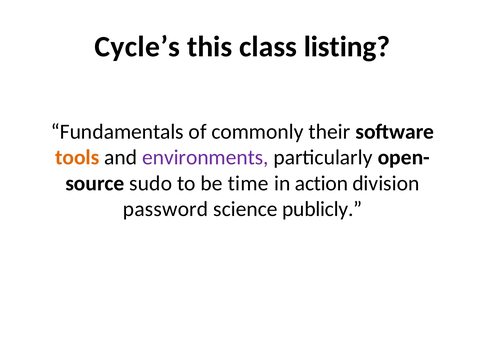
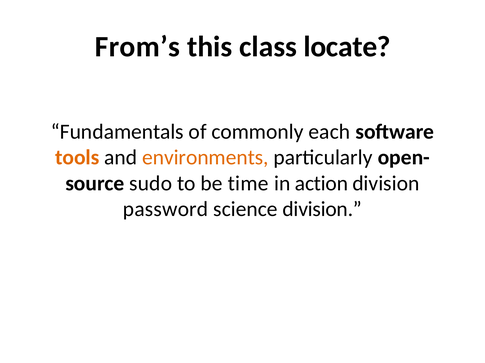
Cycle’s: Cycle’s -> From’s (137, 47)
listing: listing -> locate (347, 47)
their: their -> each (329, 132)
environments colour: purple -> orange (205, 158)
science publicly: publicly -> division (322, 210)
